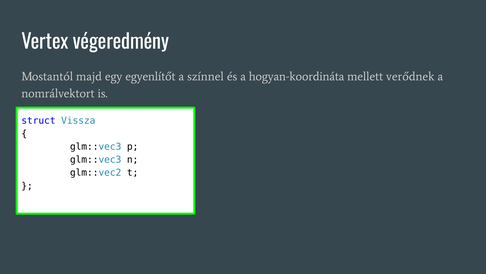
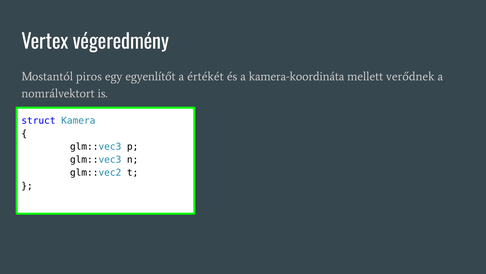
majd: majd -> piros (89, 76)
színnel: színnel -> értékét (205, 76)
hogyan-koordináta: hogyan-koordináta -> kamera-koordináta (297, 76)
Vissza: Vissza -> Kamera (78, 120)
